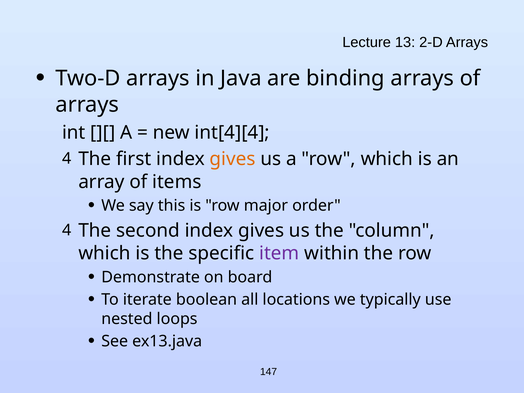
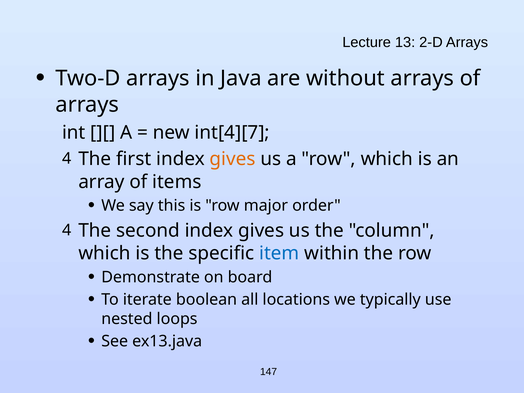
binding: binding -> without (345, 78)
int[4][4: int[4][4 -> int[4][7 (232, 133)
item colour: purple -> blue (279, 253)
